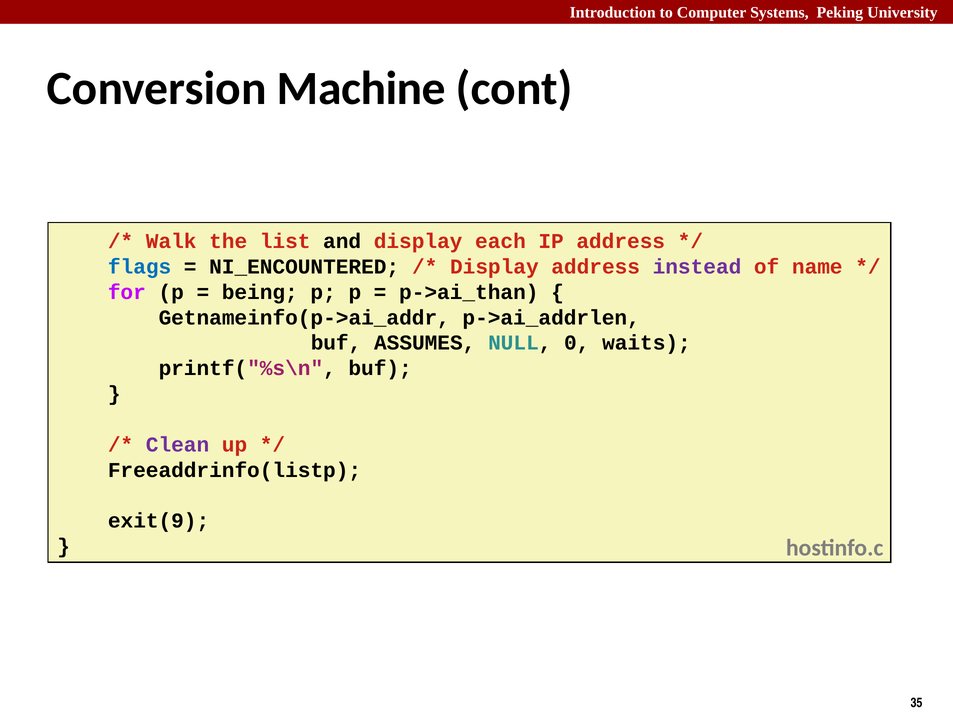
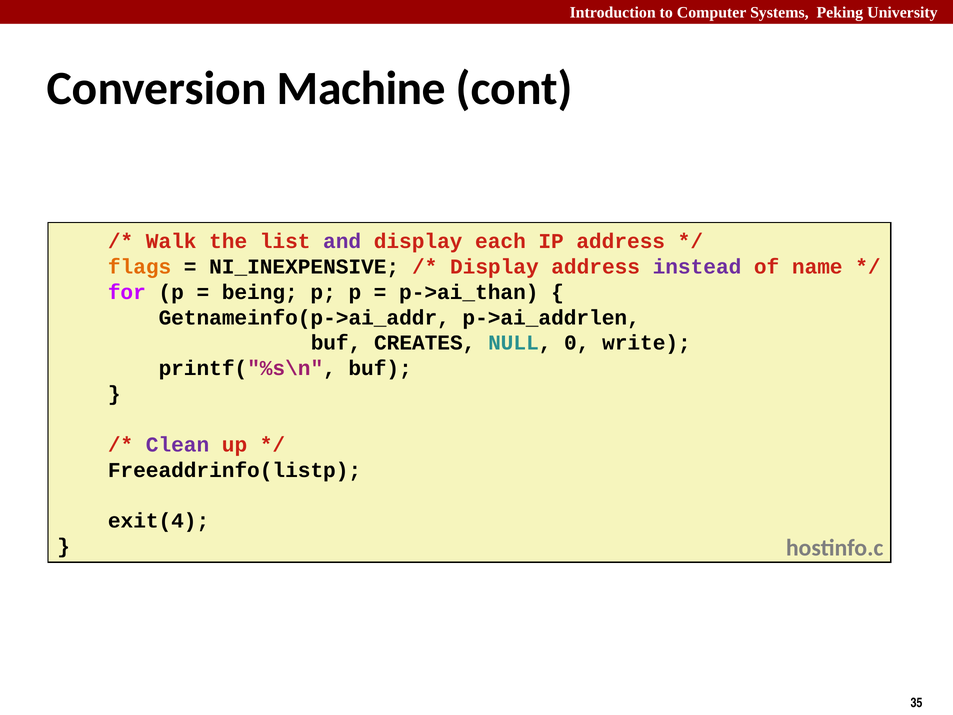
and colour: black -> purple (342, 241)
flags colour: blue -> orange (140, 267)
NI_ENCOUNTERED: NI_ENCOUNTERED -> NI_INEXPENSIVE (304, 267)
ASSUMES: ASSUMES -> CREATES (425, 343)
waits: waits -> write (646, 343)
exit(9: exit(9 -> exit(4 (159, 521)
